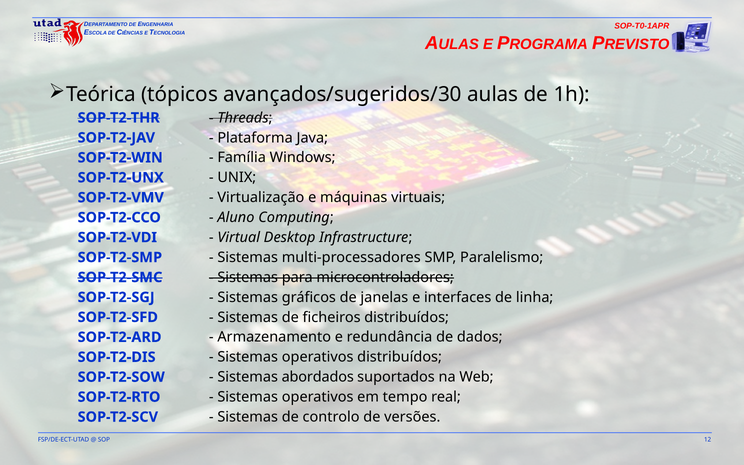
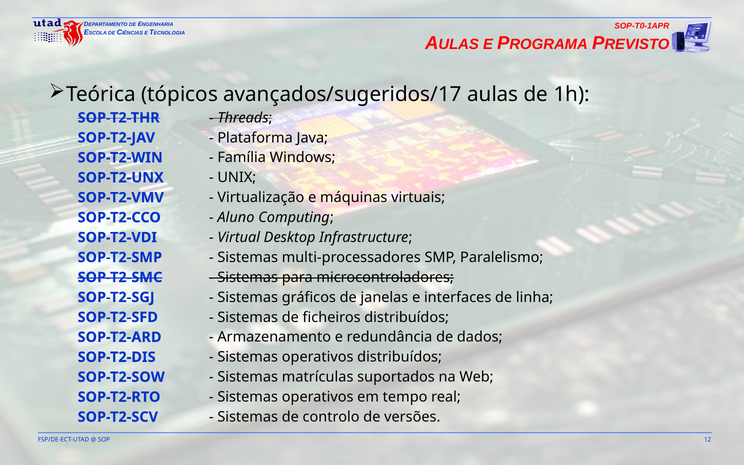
avançados/sugeridos/30: avançados/sugeridos/30 -> avançados/sugeridos/17 (342, 95)
abordados: abordados -> matrículas (318, 377)
